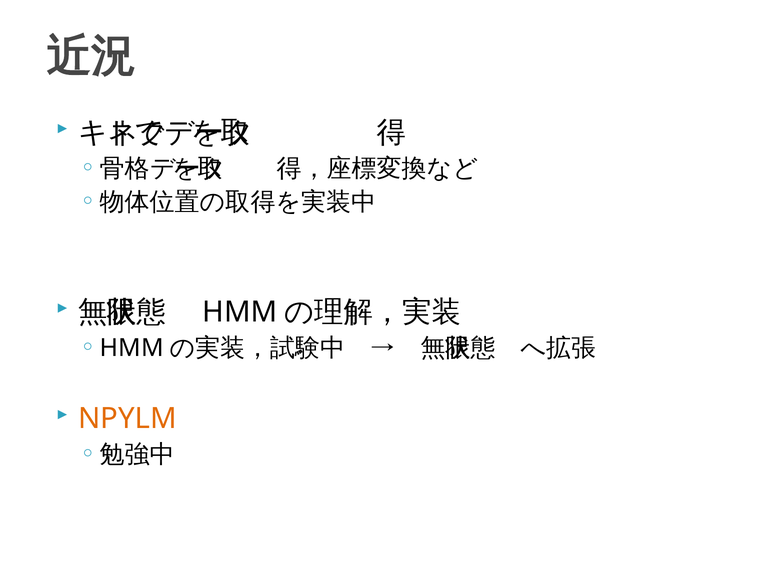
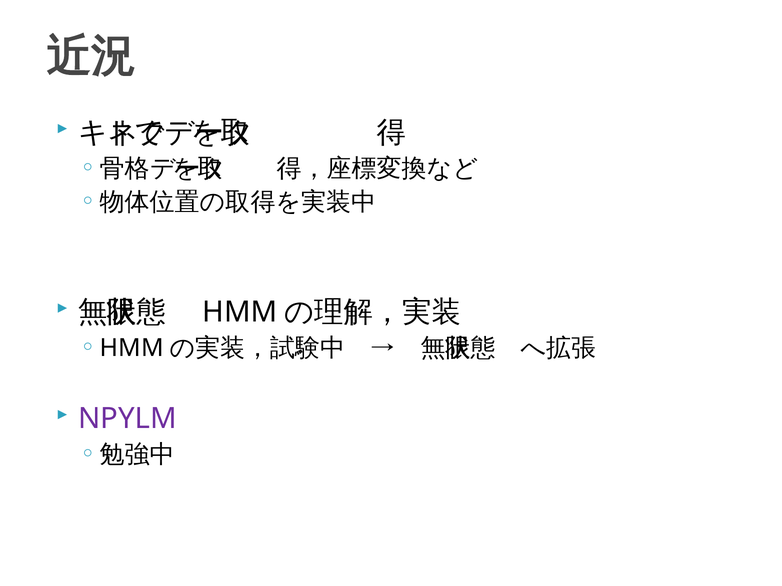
NPYLM colour: orange -> purple (127, 419)
